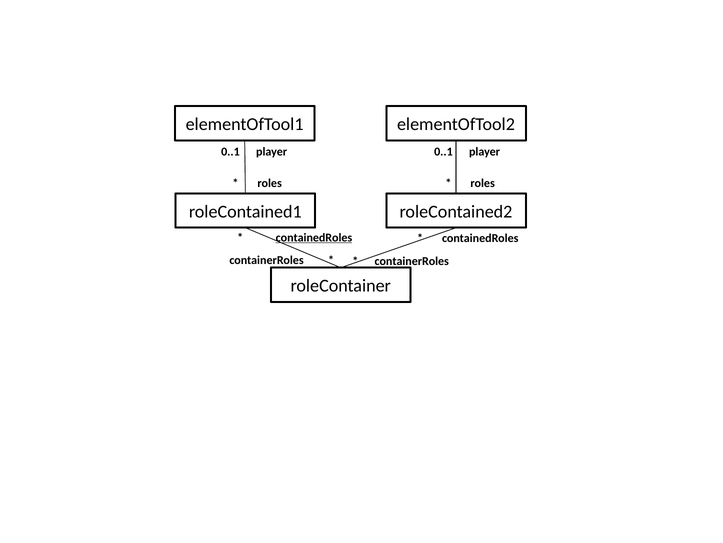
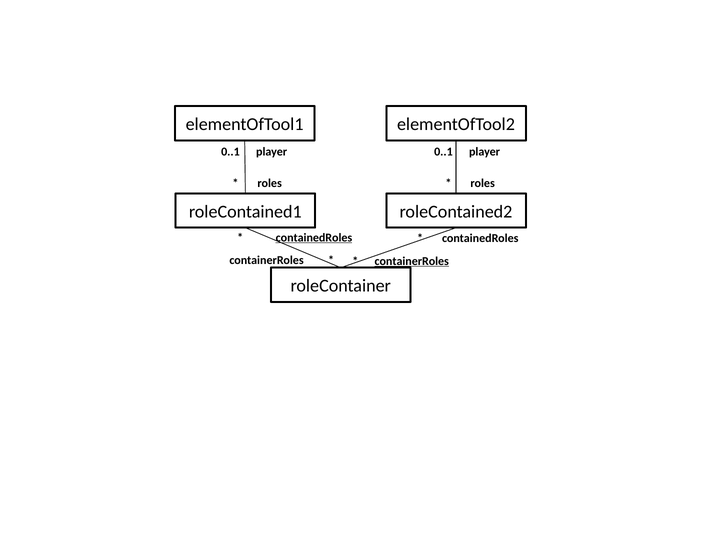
containerRoles underline: none -> present (412, 261)
